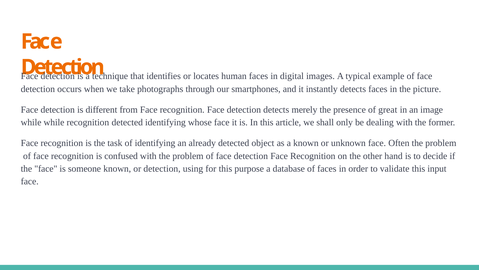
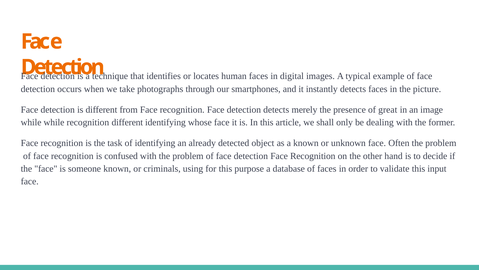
recognition detected: detected -> different (127, 122)
or detection: detection -> criminals (162, 168)
